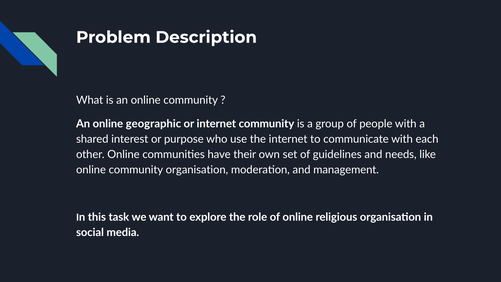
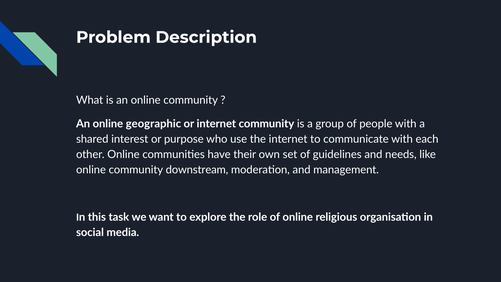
community organisation: organisation -> downstream (197, 170)
